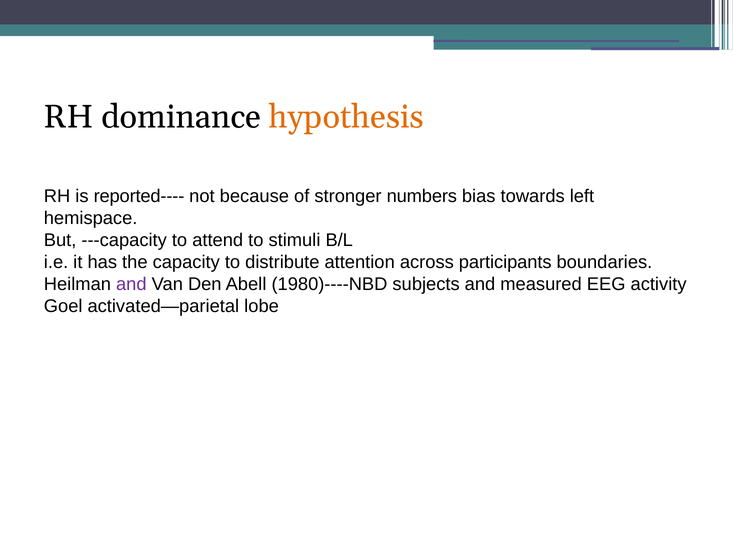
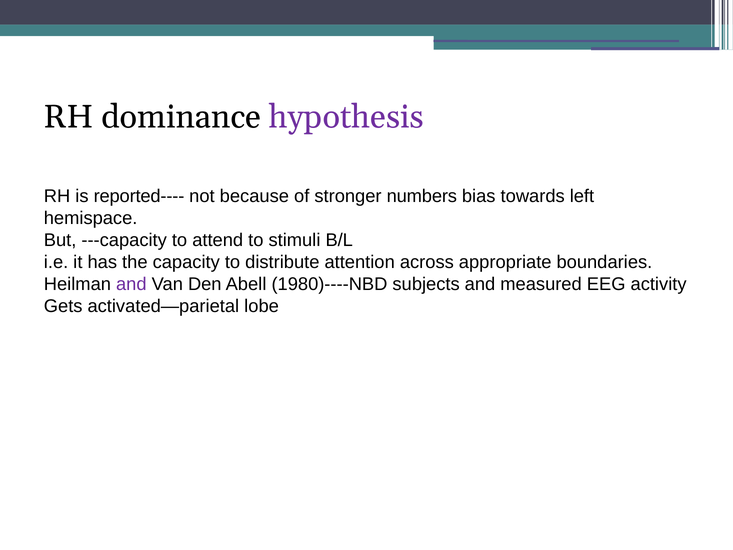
hypothesis colour: orange -> purple (346, 117)
participants: participants -> appropriate (505, 262)
Goel: Goel -> Gets (63, 306)
